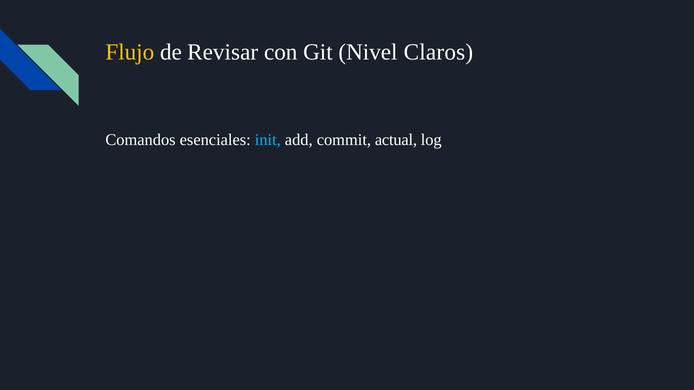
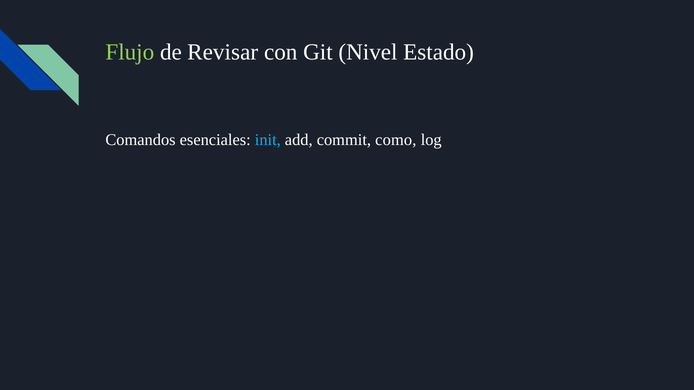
Flujo colour: yellow -> light green (130, 52)
Claros: Claros -> Estado (439, 52)
actual: actual -> como (396, 140)
